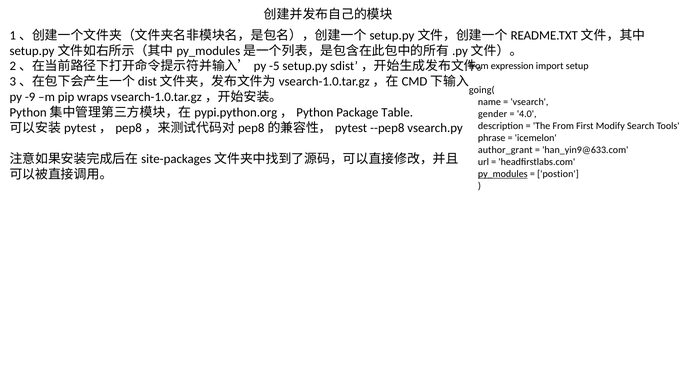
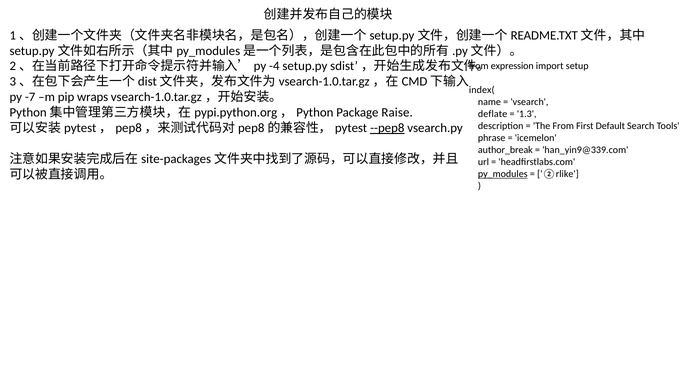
-5: -5 -> -4 (274, 66)
going(: going( -> index( (482, 90)
-9: -9 -> -7 (30, 97)
Table: Table -> Raise (397, 112)
gender: gender -> deflate (493, 114)
4.0: 4.0 -> 1.3 (527, 114)
Modify: Modify -> Default (610, 126)
--pep8 underline: none -> present (387, 128)
author_grant: author_grant -> author_break (505, 150)
han_yin9@633.com: han_yin9@633.com -> han_yin9@339.com (585, 150)
postion: postion -> ②rlike (558, 174)
